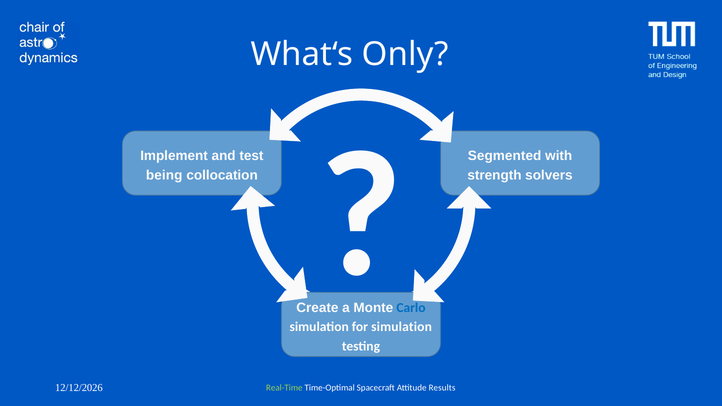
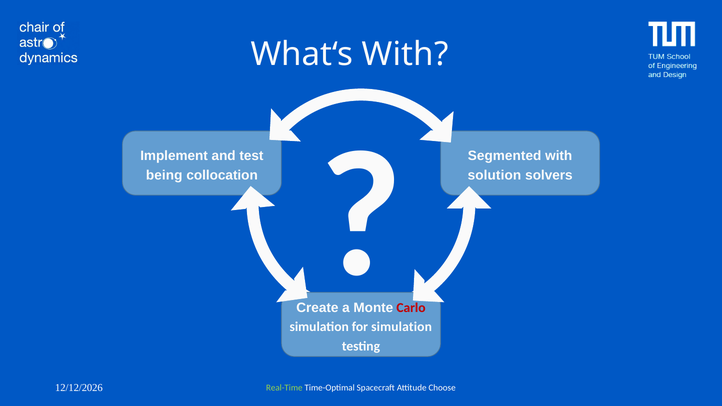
What‘s Only: Only -> With (405, 54)
strength: strength -> solution (494, 175)
Carlo colour: blue -> red (411, 308)
Results: Results -> Choose (442, 388)
